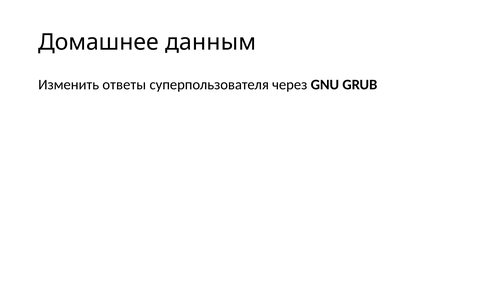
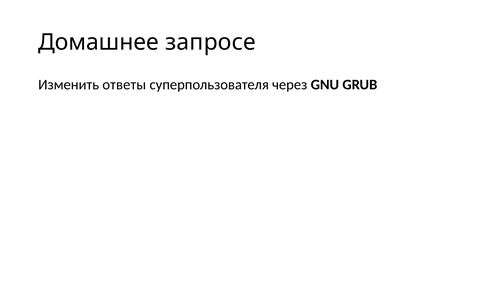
данным: данным -> запросе (211, 42)
